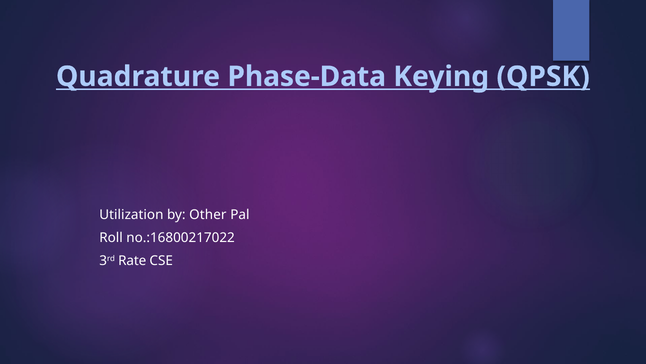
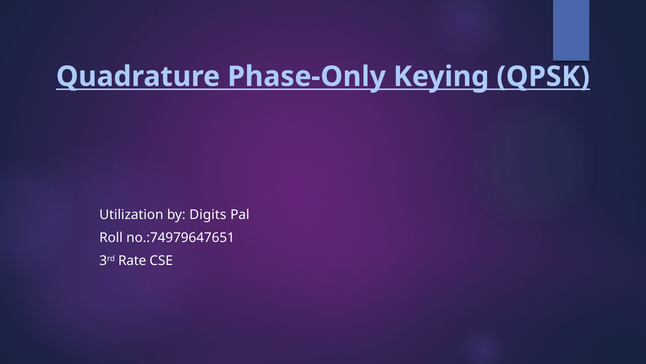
Phase-Data: Phase-Data -> Phase-Only (307, 76)
Other: Other -> Digits (208, 215)
no.:16800217022: no.:16800217022 -> no.:74979647651 (181, 238)
